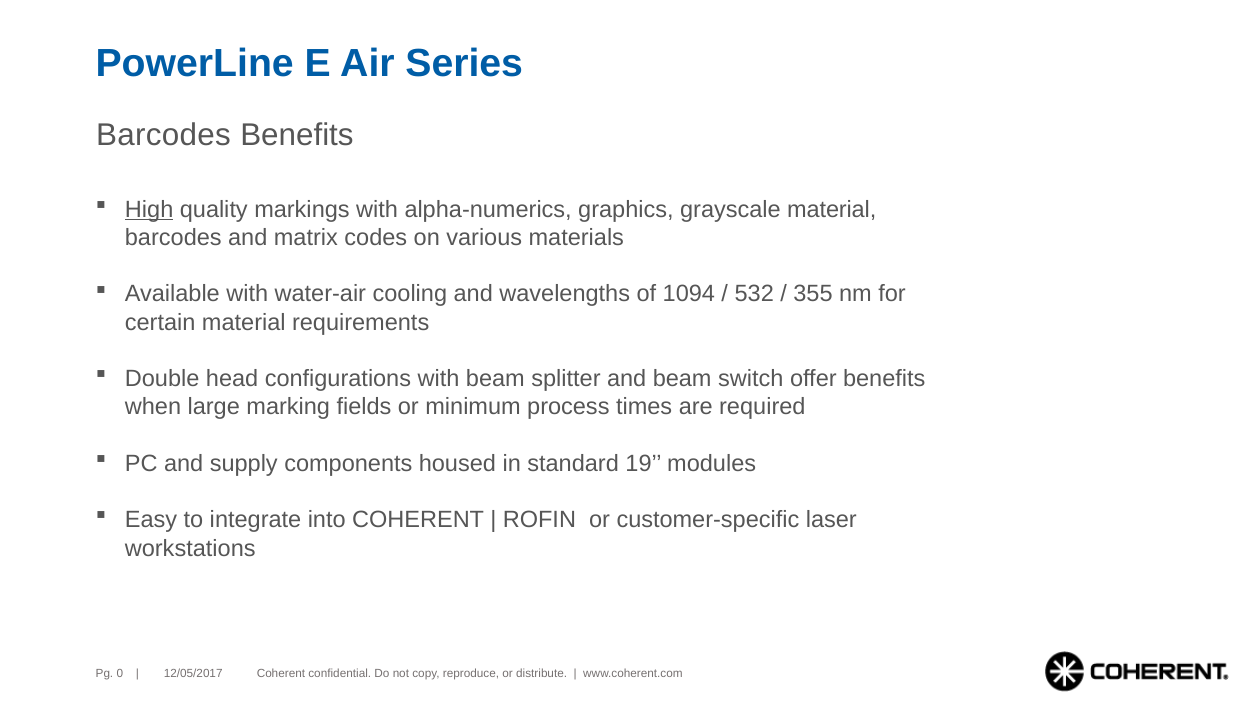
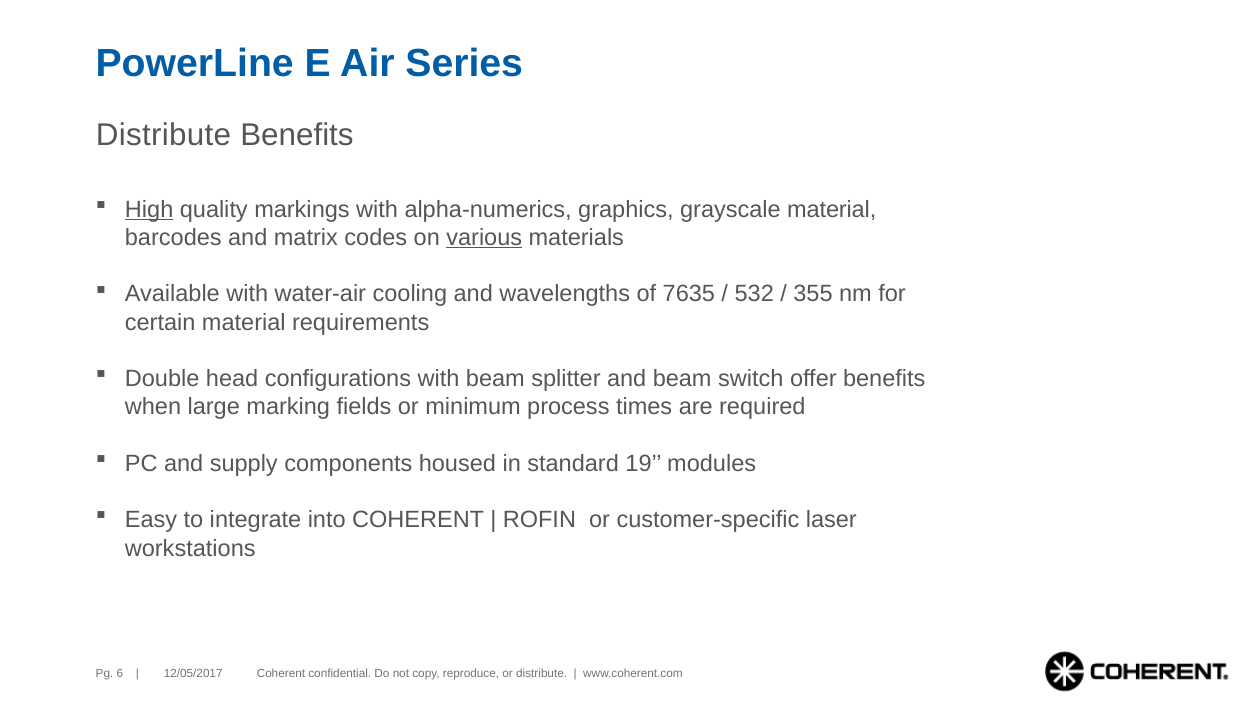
Barcodes: Barcodes -> Distribute (163, 135)
various underline: none -> present (484, 238)
1094: 1094 -> 7635 (689, 294)
0: 0 -> 6 (120, 674)
